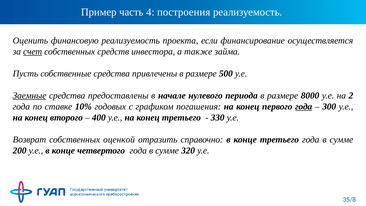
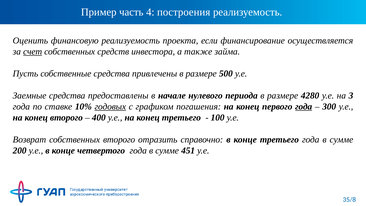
Заемные underline: present -> none (30, 96)
8000: 8000 -> 4280 (310, 96)
2: 2 -> 3 (351, 96)
годовых underline: none -> present (110, 107)
330: 330 -> 100 (218, 117)
собственных оценкой: оценкой -> второго (119, 139)
320: 320 -> 451 (188, 150)
